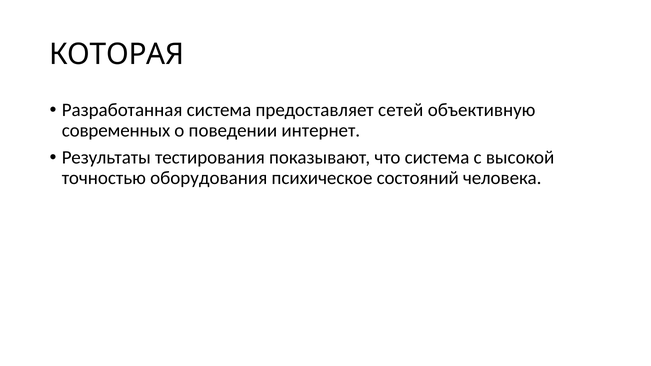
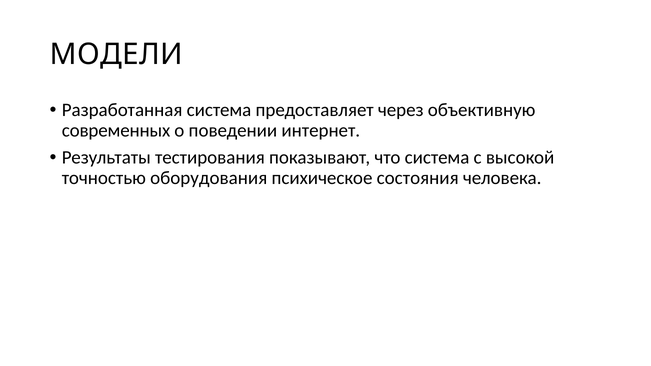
КОТОРАЯ: КОТОРАЯ -> МОДЕЛИ (116, 55)
сетей: сетей -> через (401, 110)
состояний: состояний -> состояния (418, 178)
